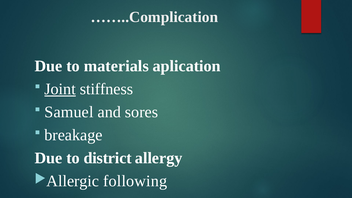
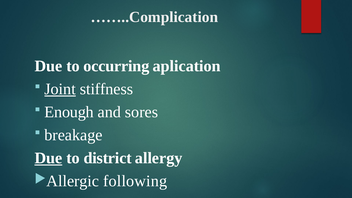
materials: materials -> occurring (116, 66)
Samuel: Samuel -> Enough (69, 112)
Due underline: none -> present (48, 158)
